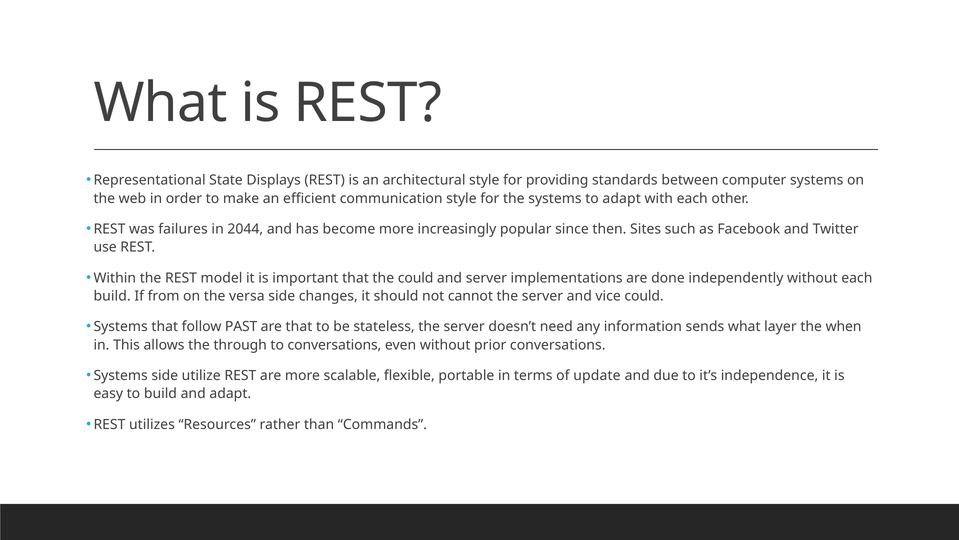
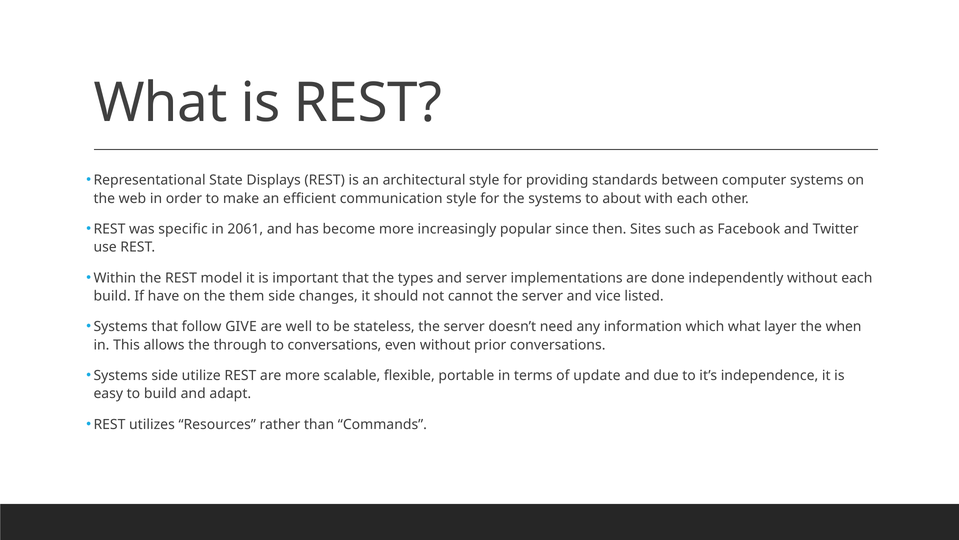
to adapt: adapt -> about (622, 198)
failures: failures -> specific (183, 229)
2044: 2044 -> 2061 (245, 229)
the could: could -> types (416, 278)
from: from -> have (164, 296)
versa: versa -> them (247, 296)
vice could: could -> listed (644, 296)
PAST: PAST -> GIVE (241, 326)
are that: that -> well (299, 326)
sends: sends -> which (705, 326)
